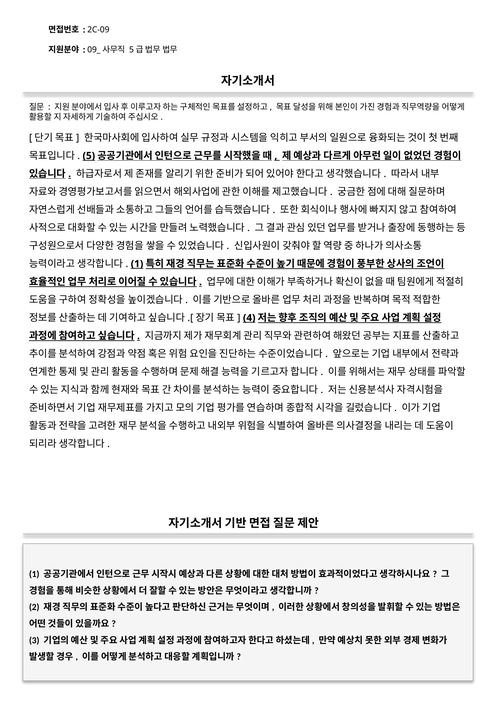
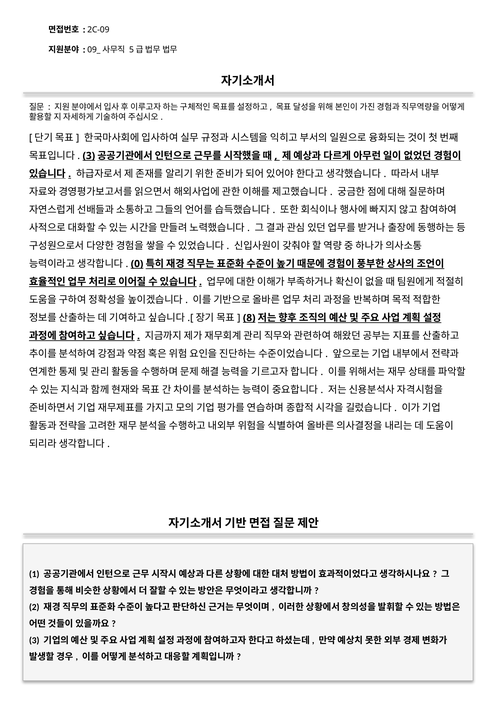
5: 5 -> 3 (89, 156)
1: 1 -> 0 (137, 264)
4: 4 -> 8 (249, 318)
